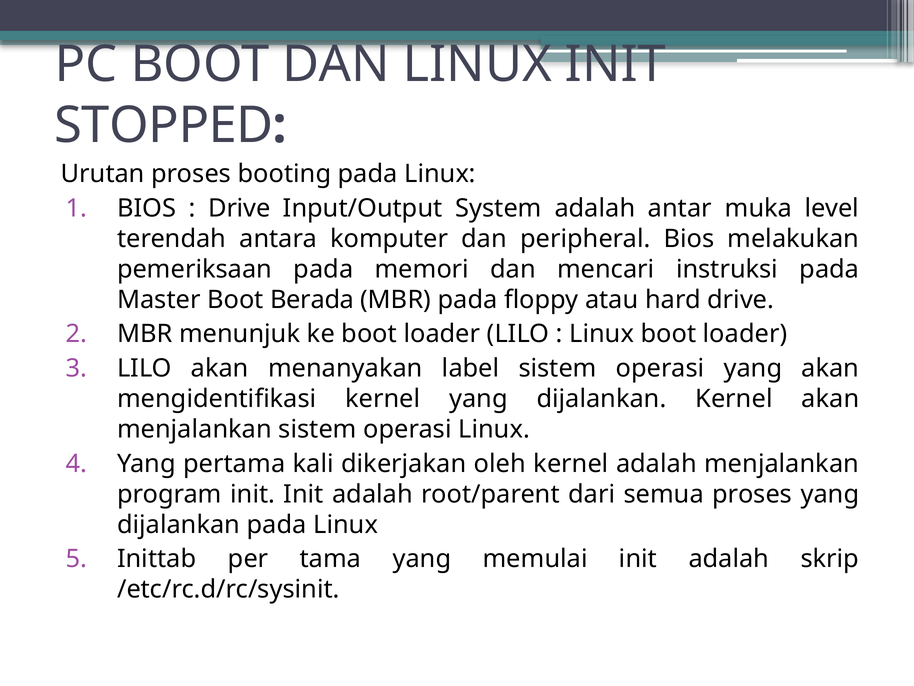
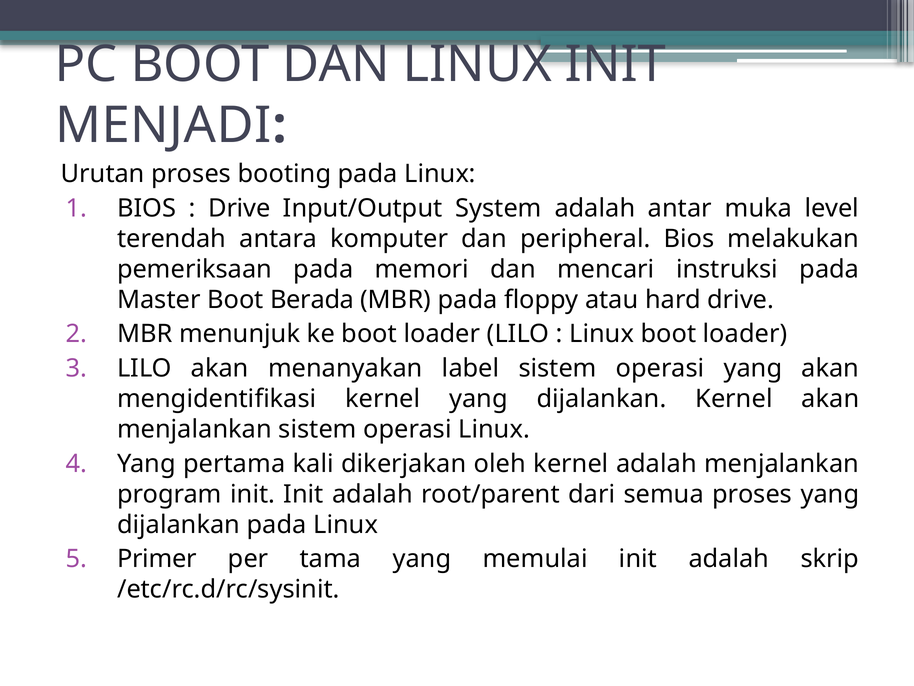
STOPPED: STOPPED -> MENJADI (163, 125)
Inittab: Inittab -> Primer (157, 559)
